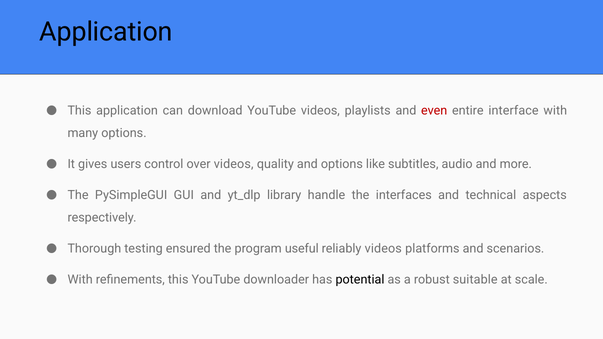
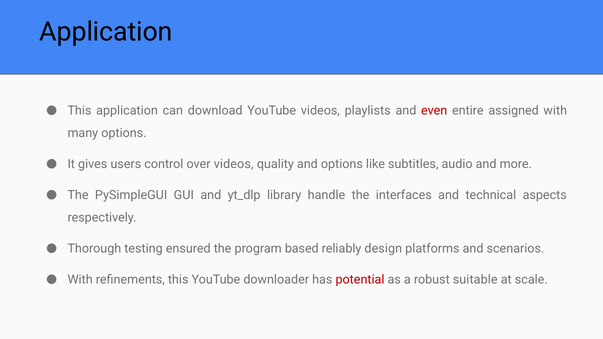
interface: interface -> assigned (514, 111)
useful: useful -> based (302, 249)
reliably videos: videos -> design (383, 249)
potential colour: black -> red (360, 280)
